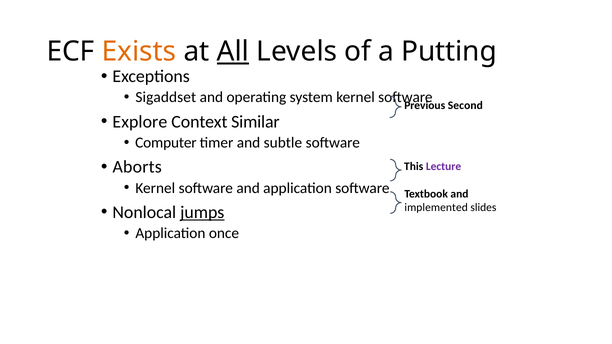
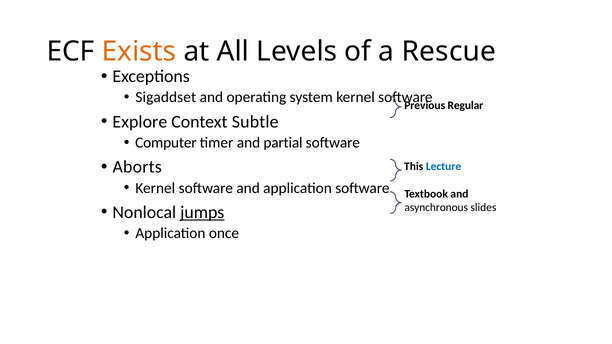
All underline: present -> none (233, 51)
Putting: Putting -> Rescue (449, 51)
Second: Second -> Regular (465, 105)
Similar: Similar -> Subtle (255, 122)
subtle: subtle -> partial (283, 143)
Lecture colour: purple -> blue (444, 167)
implemented: implemented -> asynchronous (436, 208)
